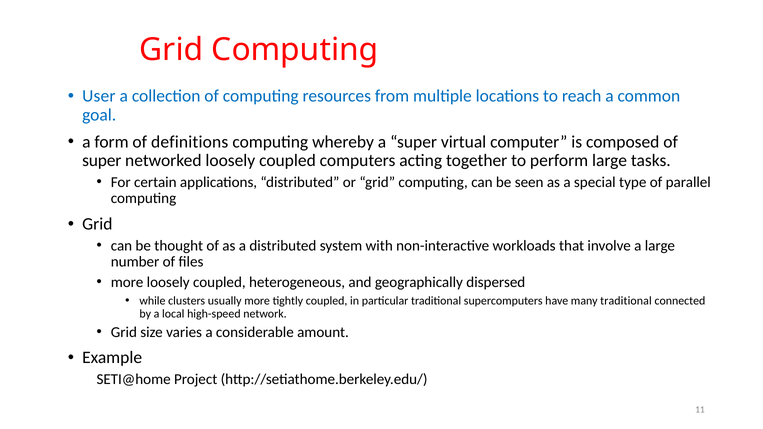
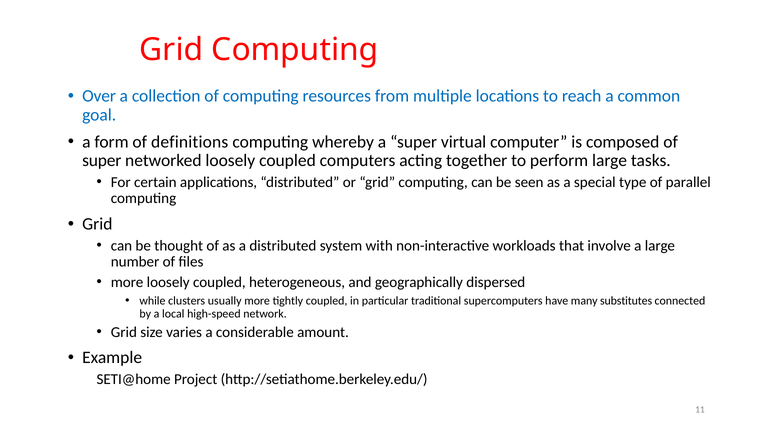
User: User -> Over (99, 96)
many traditional: traditional -> substitutes (626, 301)
